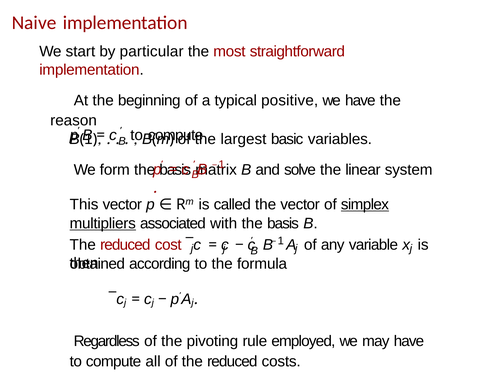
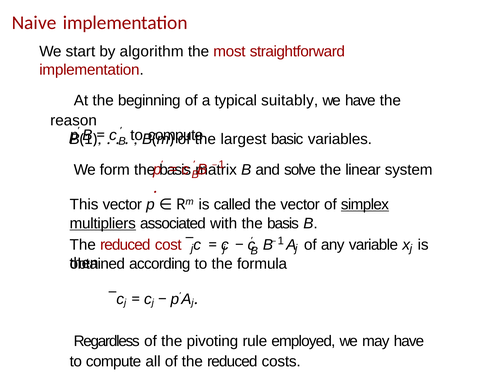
particular: particular -> algorithm (152, 52)
positive: positive -> suitably (290, 101)
